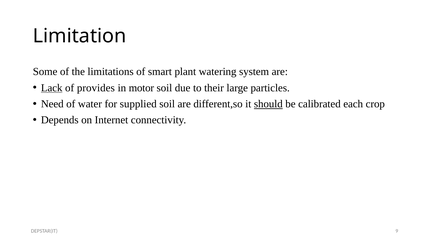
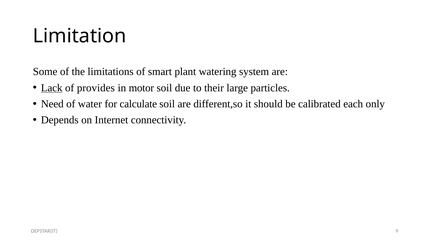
supplied: supplied -> calculate (138, 104)
should underline: present -> none (268, 104)
crop: crop -> only (375, 104)
